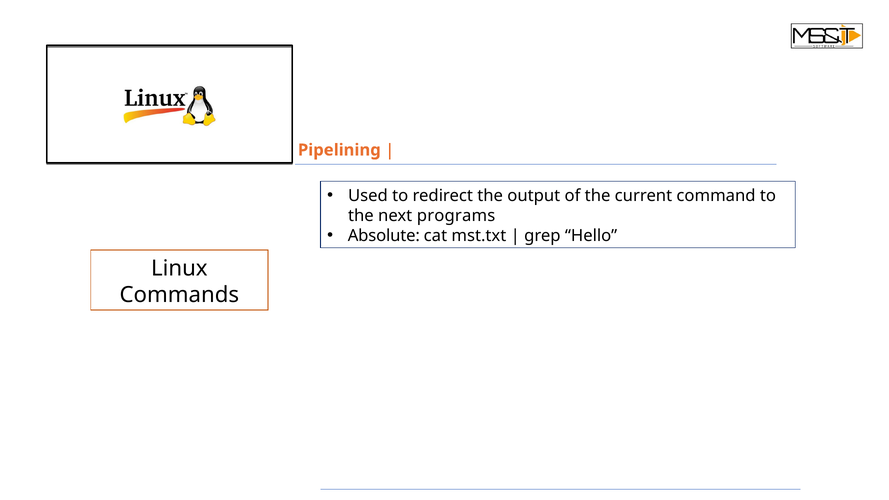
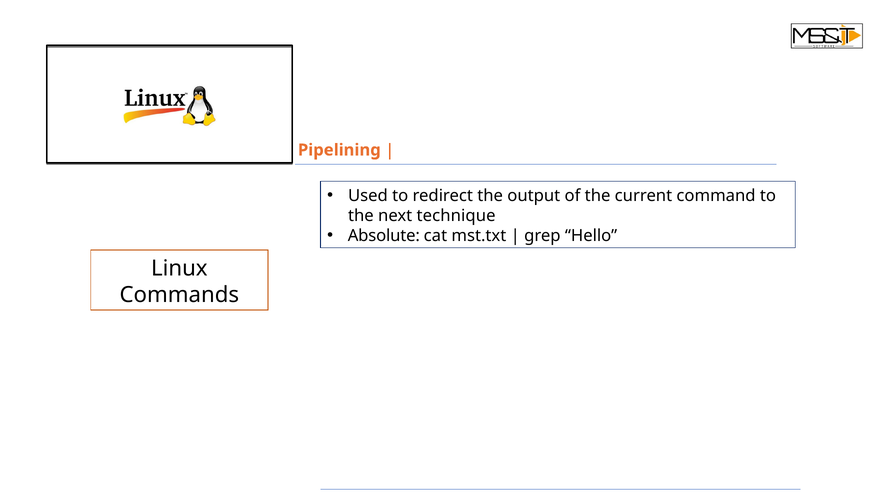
programs: programs -> technique (456, 216)
